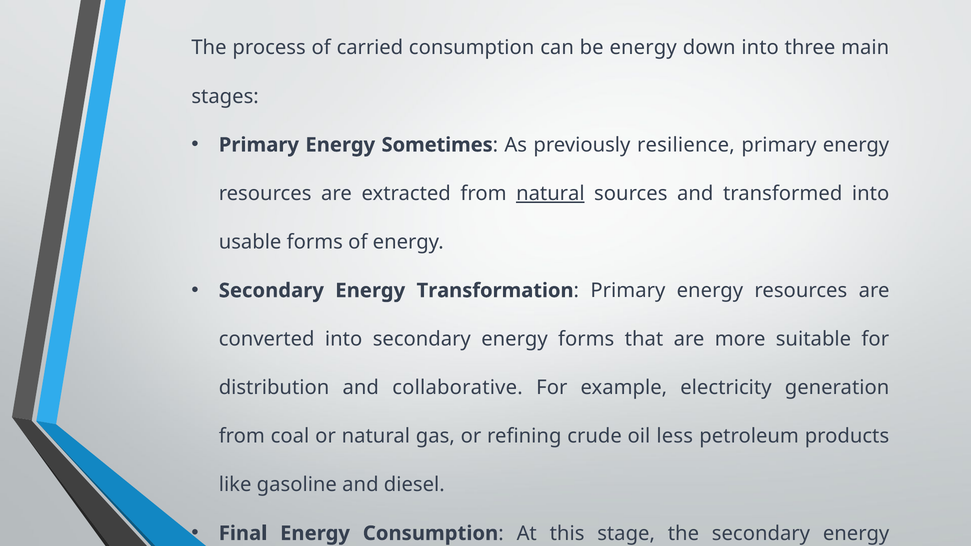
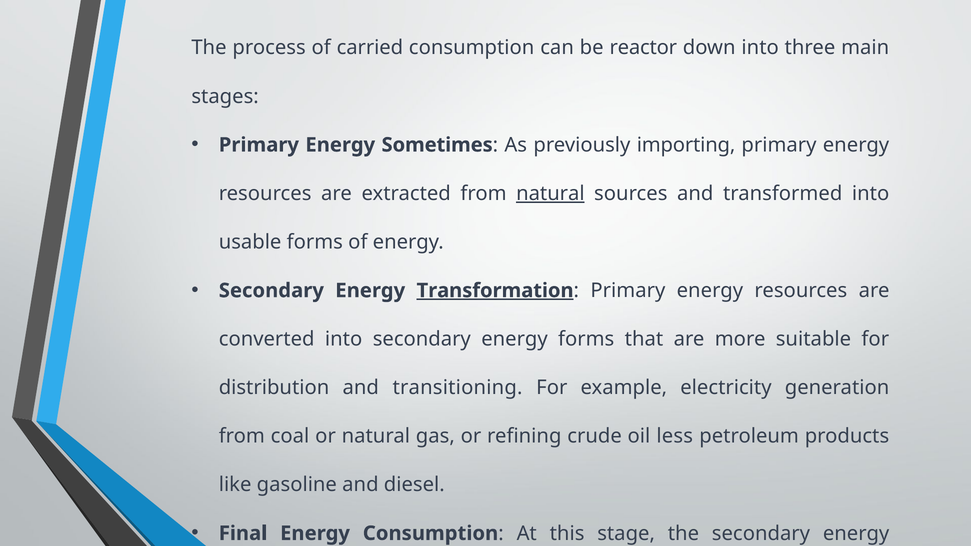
be energy: energy -> reactor (643, 48)
resilience: resilience -> importing (686, 145)
Transformation underline: none -> present (495, 291)
collaborative: collaborative -> transitioning (458, 388)
